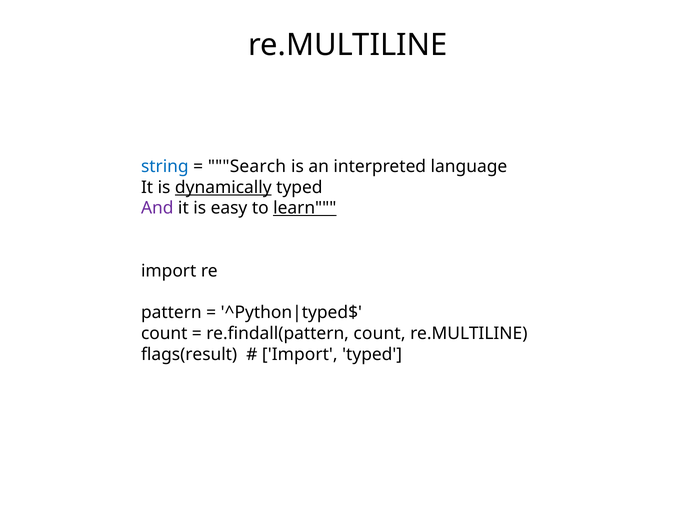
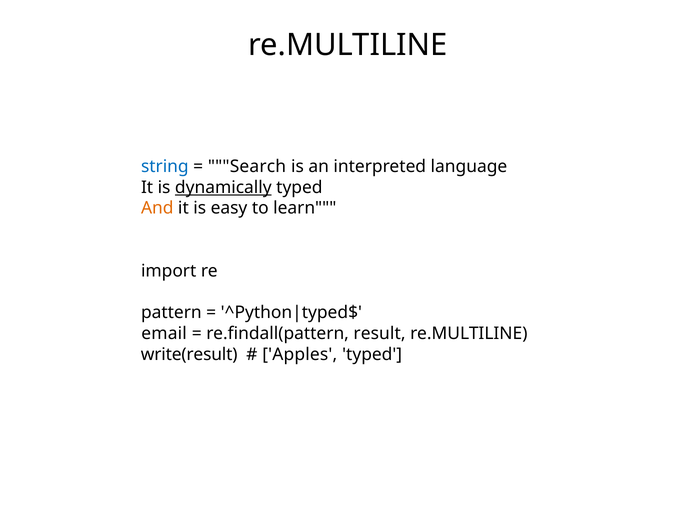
And colour: purple -> orange (157, 208)
learn underline: present -> none (305, 208)
count: count -> email (164, 333)
re.findall(pattern count: count -> result (380, 333)
flags(result: flags(result -> write(result (189, 354)
Import: Import -> Apples (300, 354)
